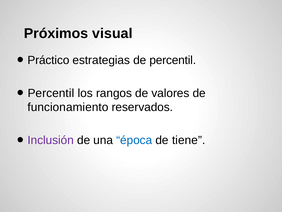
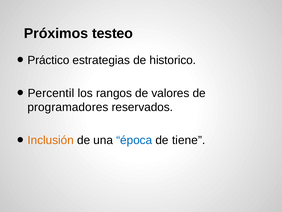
visual: visual -> testeo (112, 33)
de percentil: percentil -> historico (173, 60)
funcionamiento: funcionamiento -> programadores (68, 107)
Inclusión colour: purple -> orange (51, 140)
